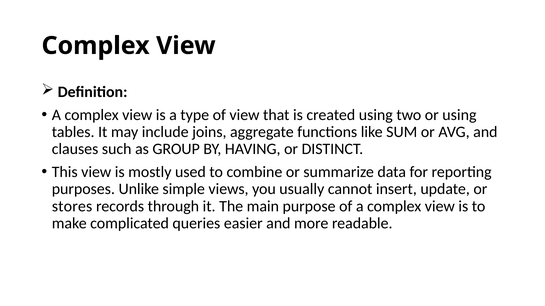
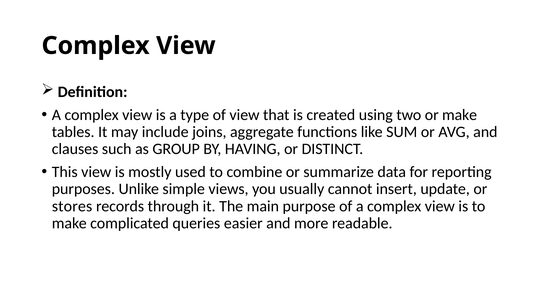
or using: using -> make (460, 115)
